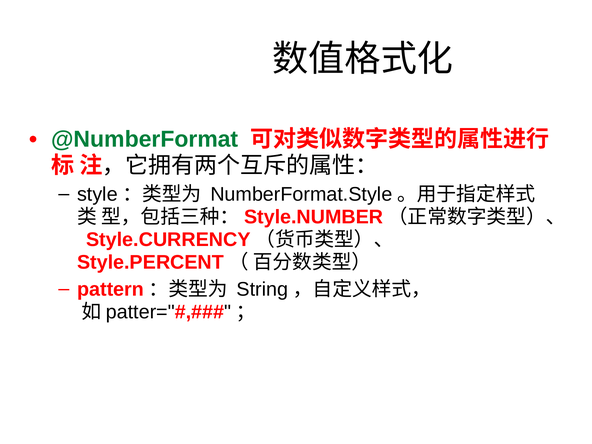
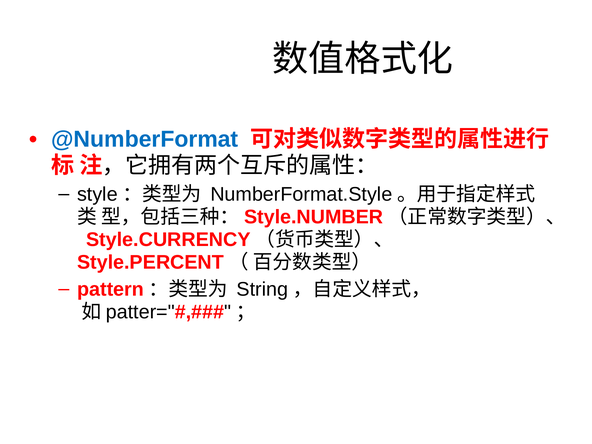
@NumberFormat colour: green -> blue (145, 139)
